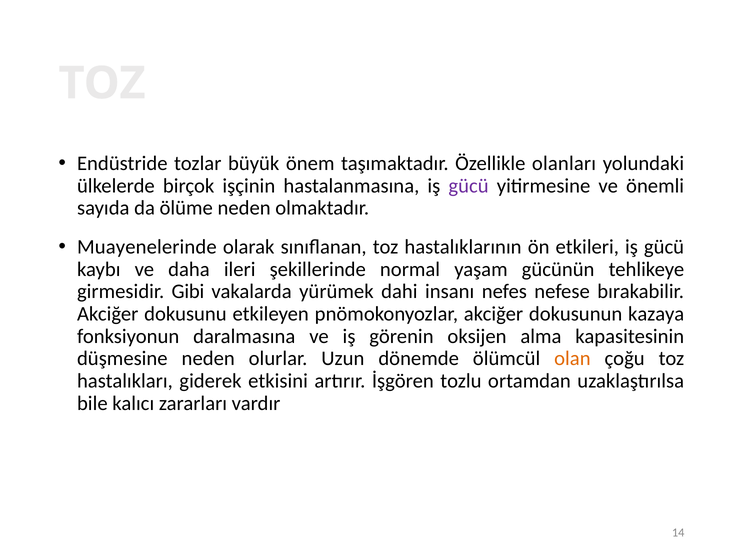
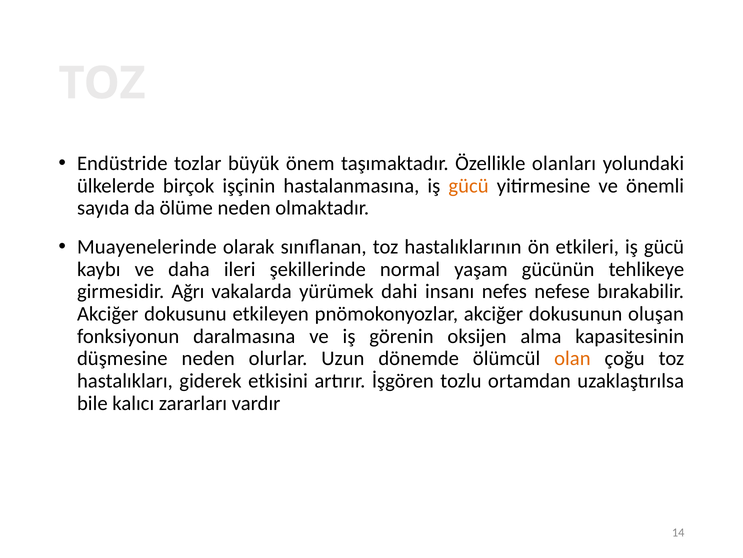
gücü colour: purple -> orange (469, 185)
Gibi: Gibi -> Ağrı (188, 291)
kazaya: kazaya -> oluşan (656, 314)
